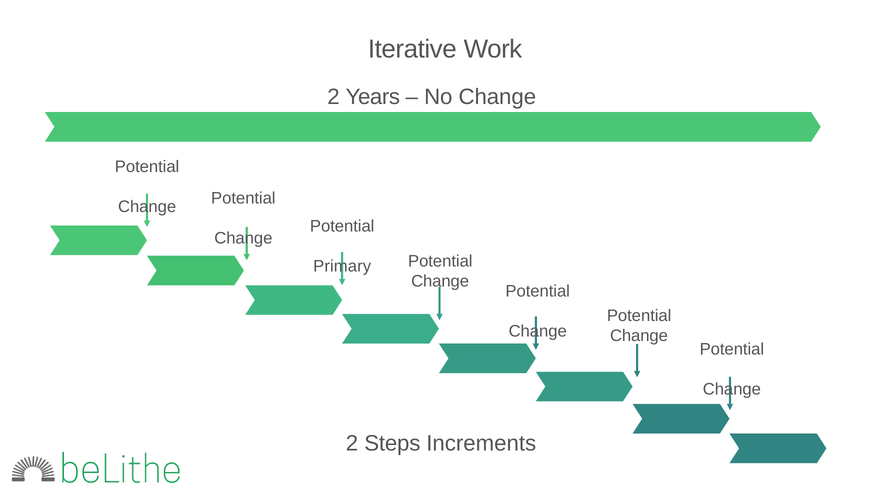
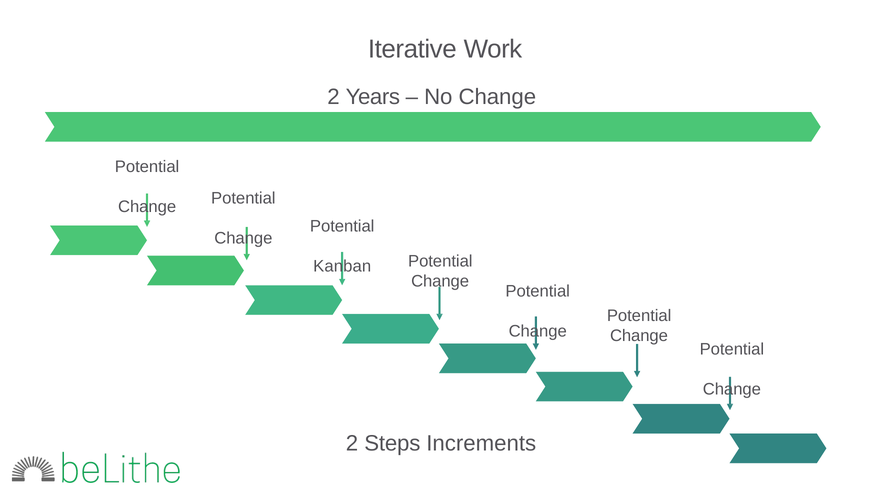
Primary: Primary -> Kanban (342, 266)
